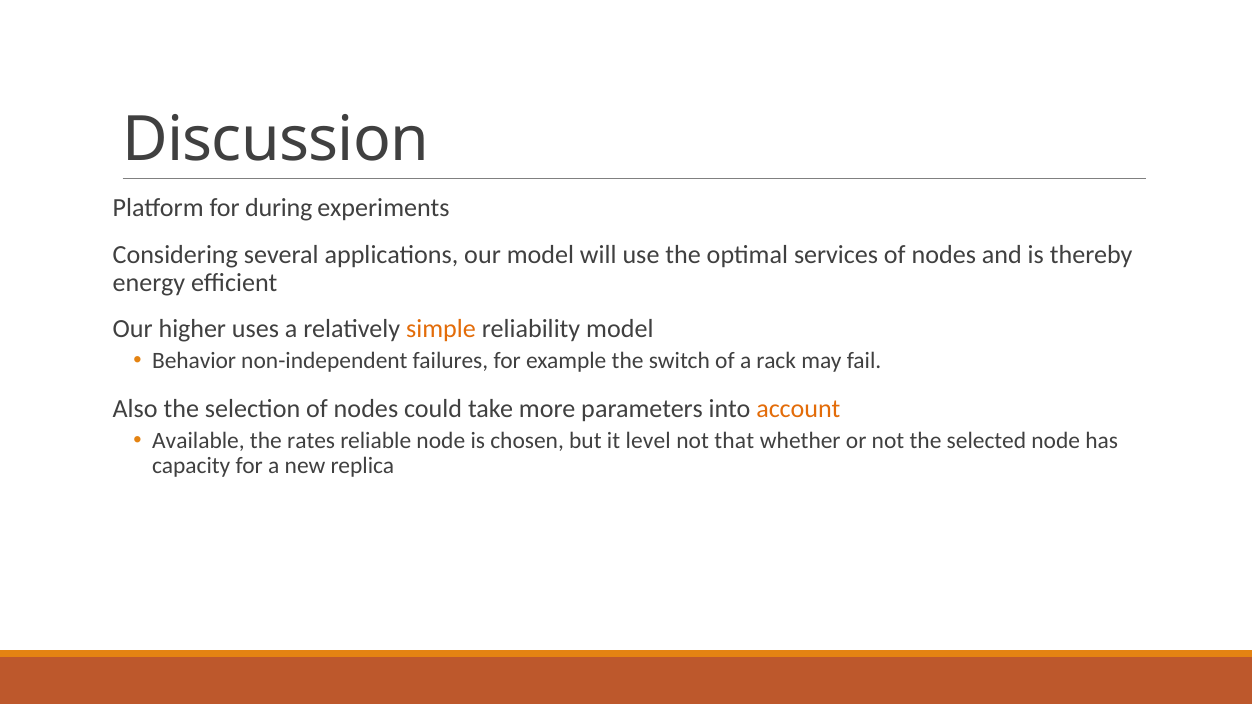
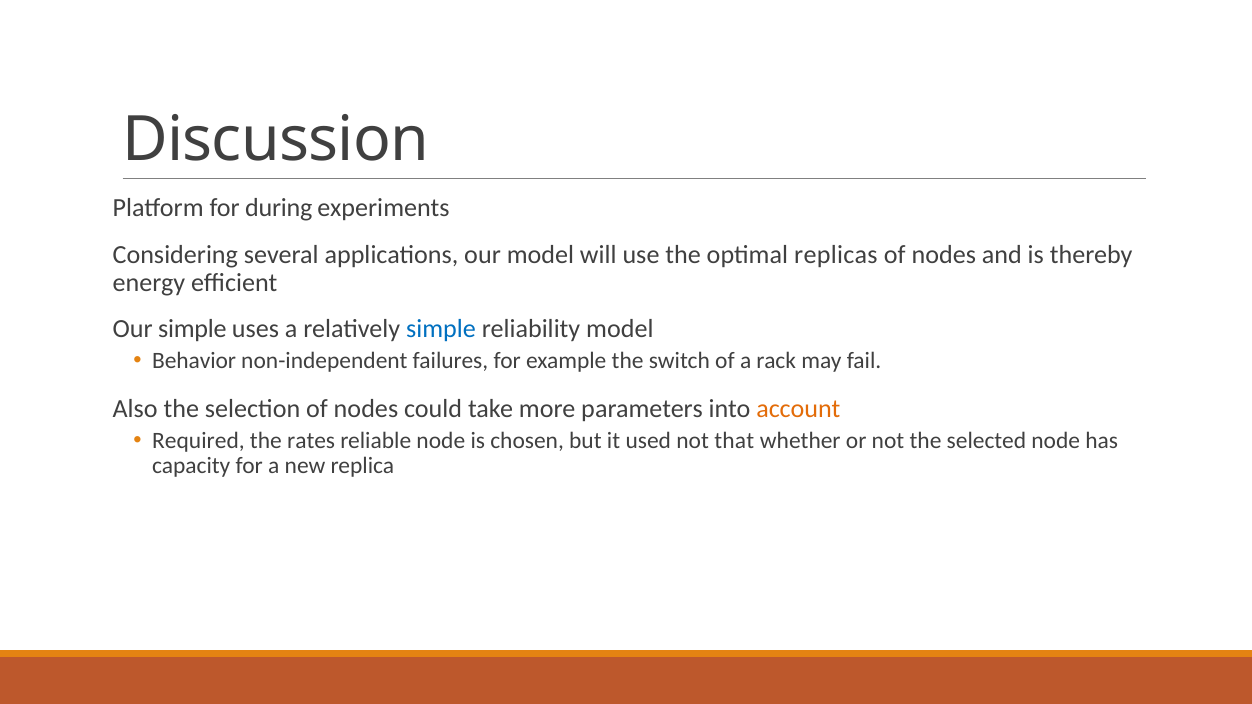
services: services -> replicas (836, 255)
Our higher: higher -> simple (192, 329)
simple colour: orange -> blue (441, 329)
Available: Available -> Required (198, 441)
level: level -> used (648, 441)
